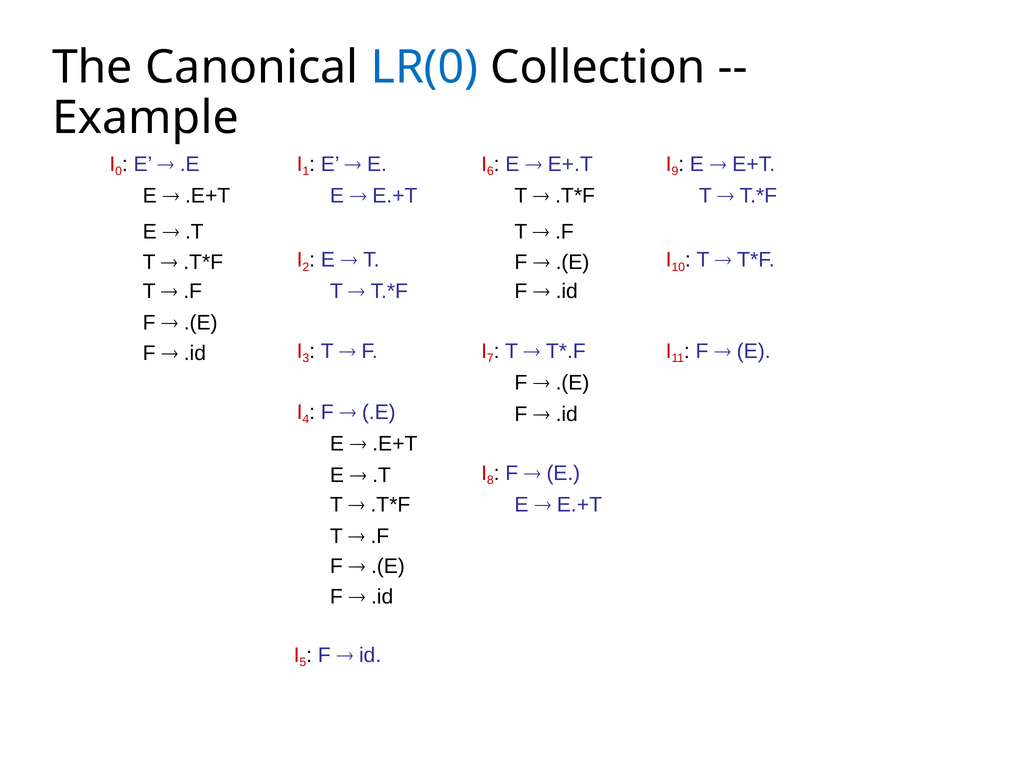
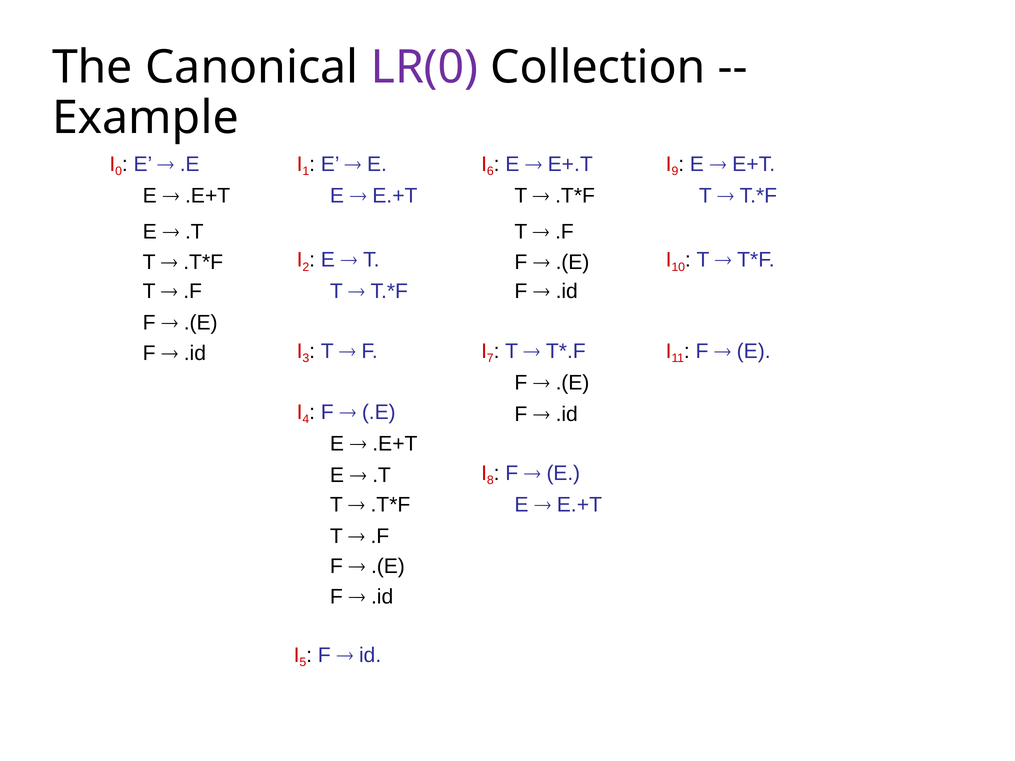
LR(0 colour: blue -> purple (424, 68)
